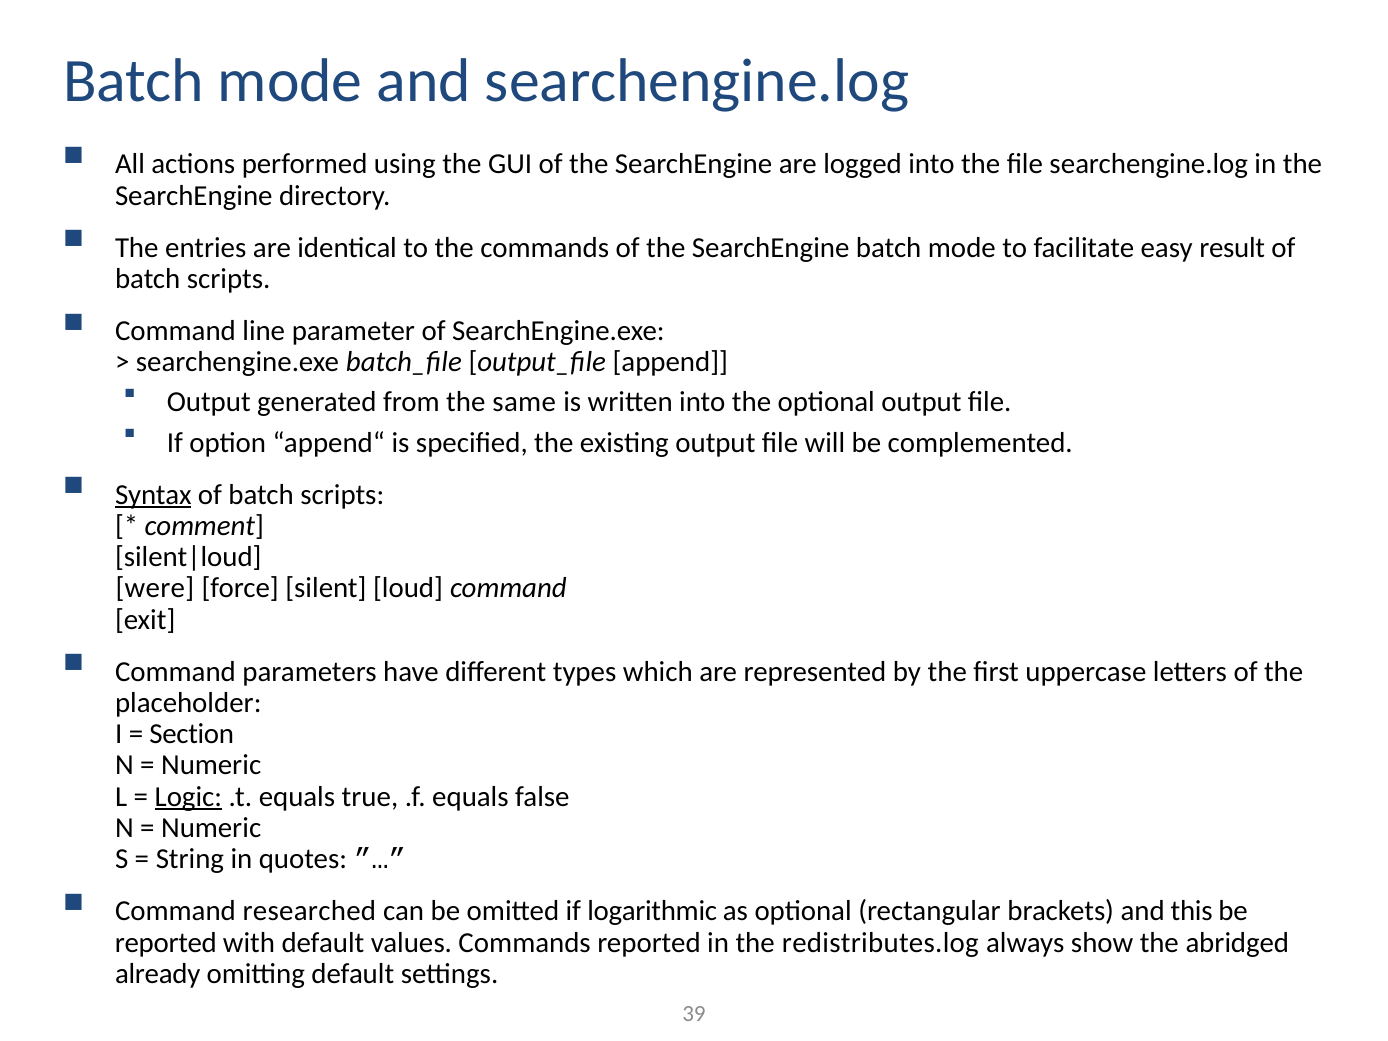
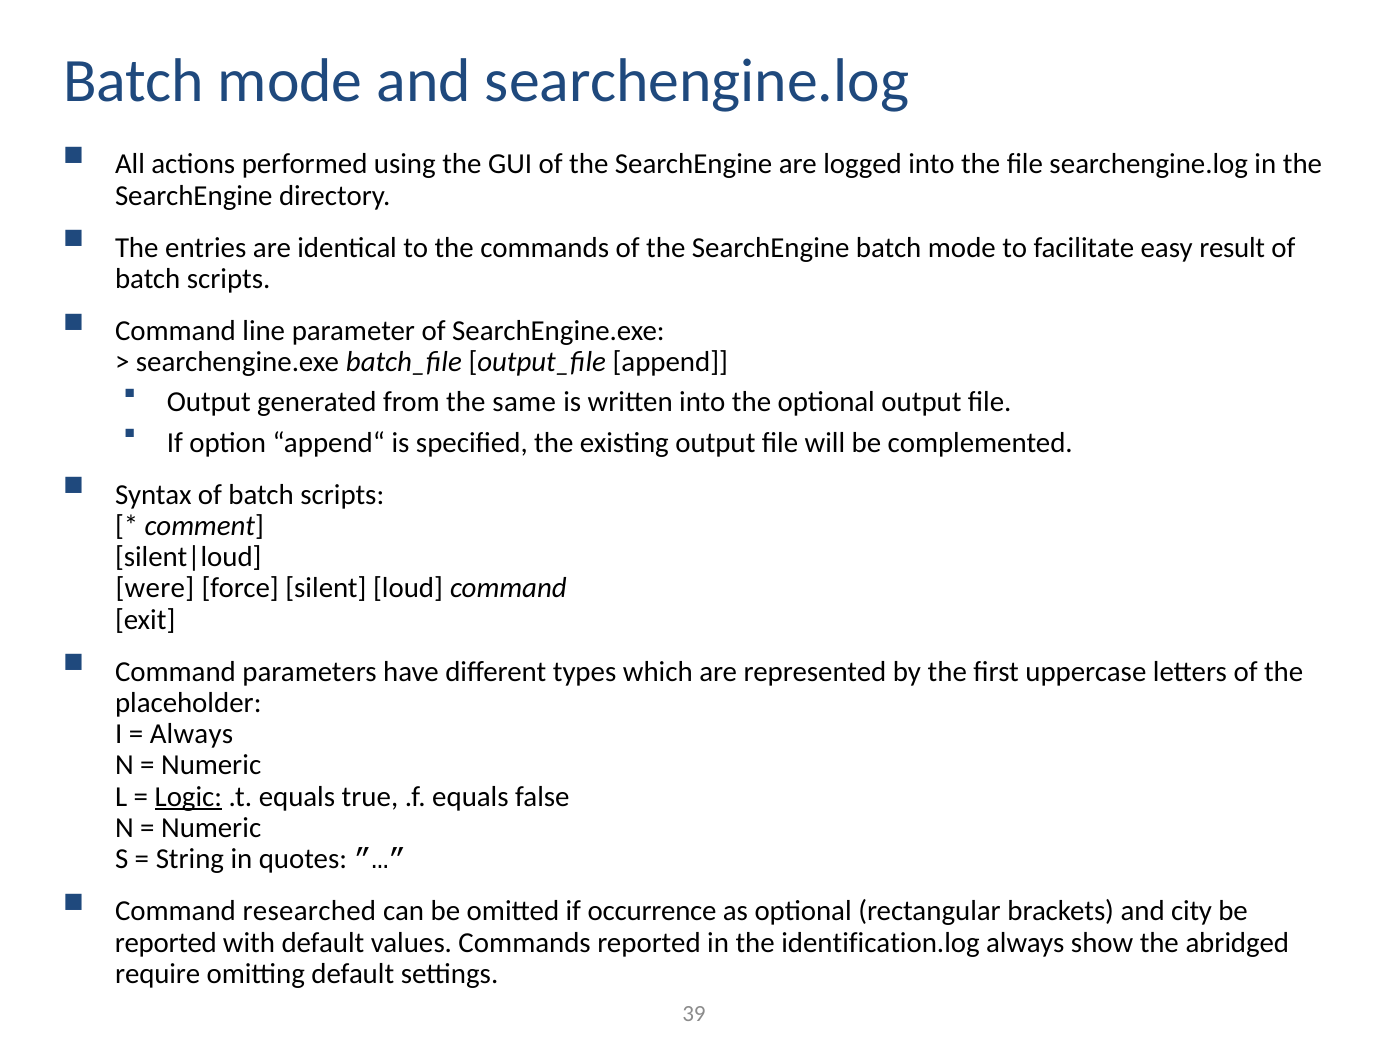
Syntax underline: present -> none (153, 495)
Section: Section -> Always (191, 734)
logarithmic: logarithmic -> occurrence (652, 911)
this: this -> city (1192, 911)
redistributes.log: redistributes.log -> identification.log (881, 942)
already: already -> require (158, 974)
